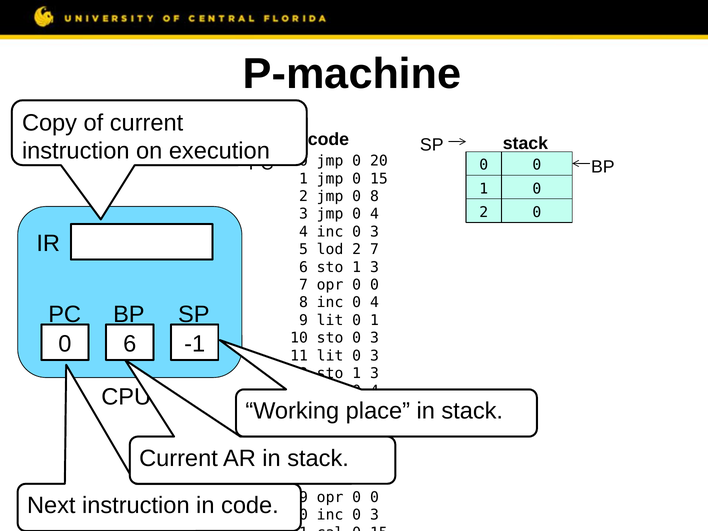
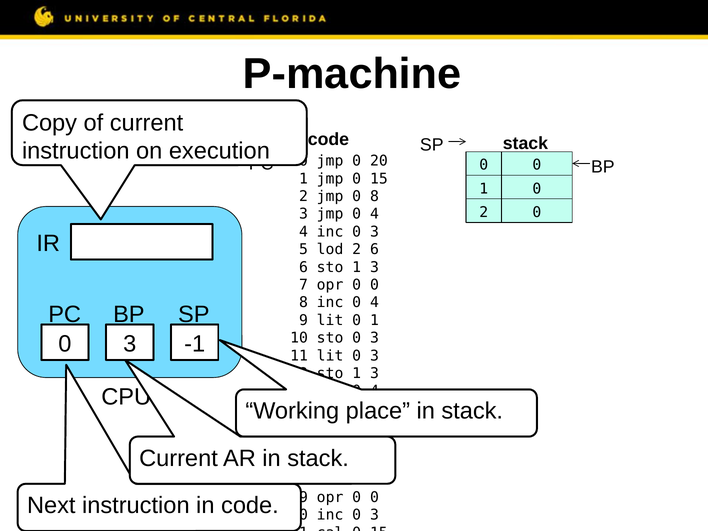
2 7: 7 -> 6 (374, 249)
6: 6 -> 3 (130, 344)
